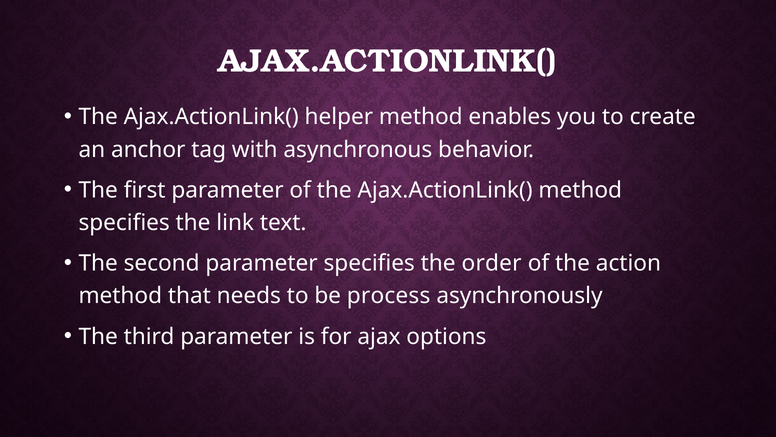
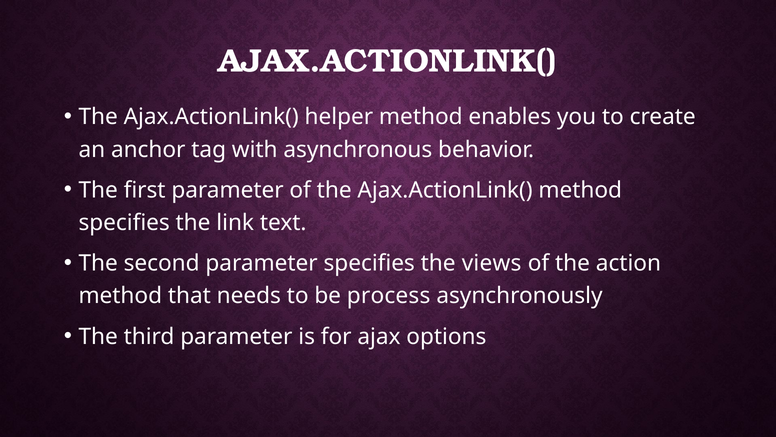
order: order -> views (492, 263)
